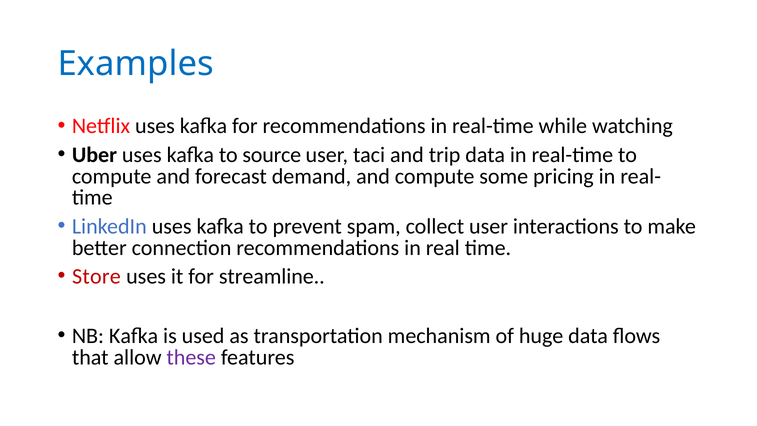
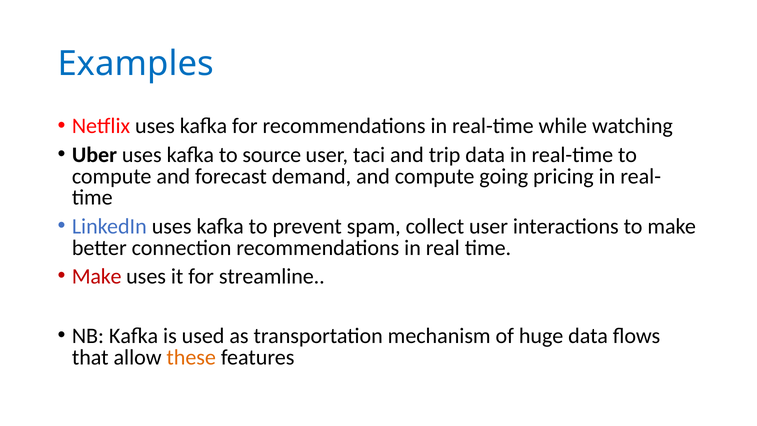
some: some -> going (504, 176)
Store: Store -> Make (97, 276)
these colour: purple -> orange (191, 357)
